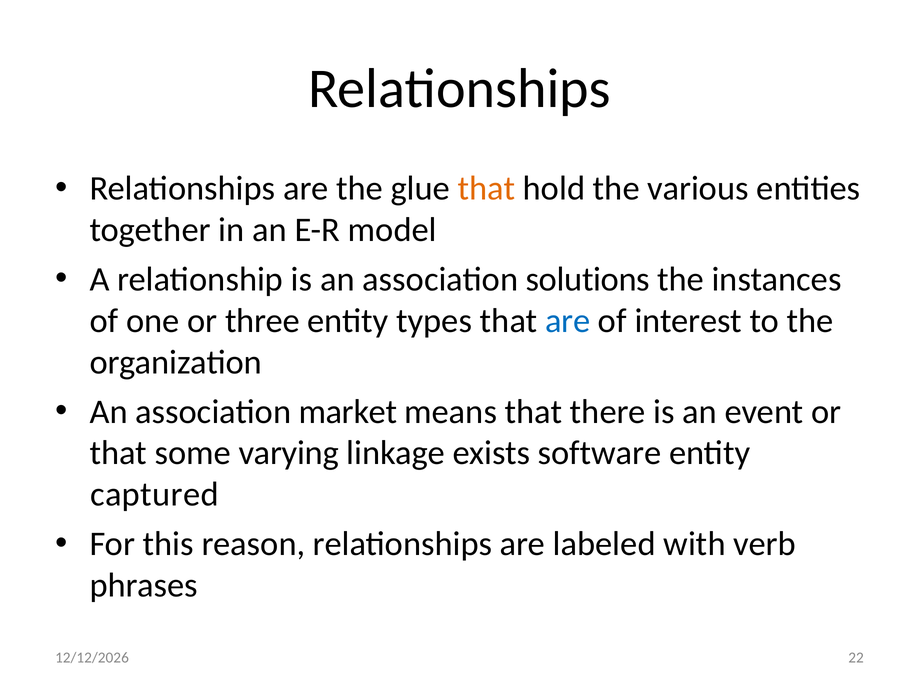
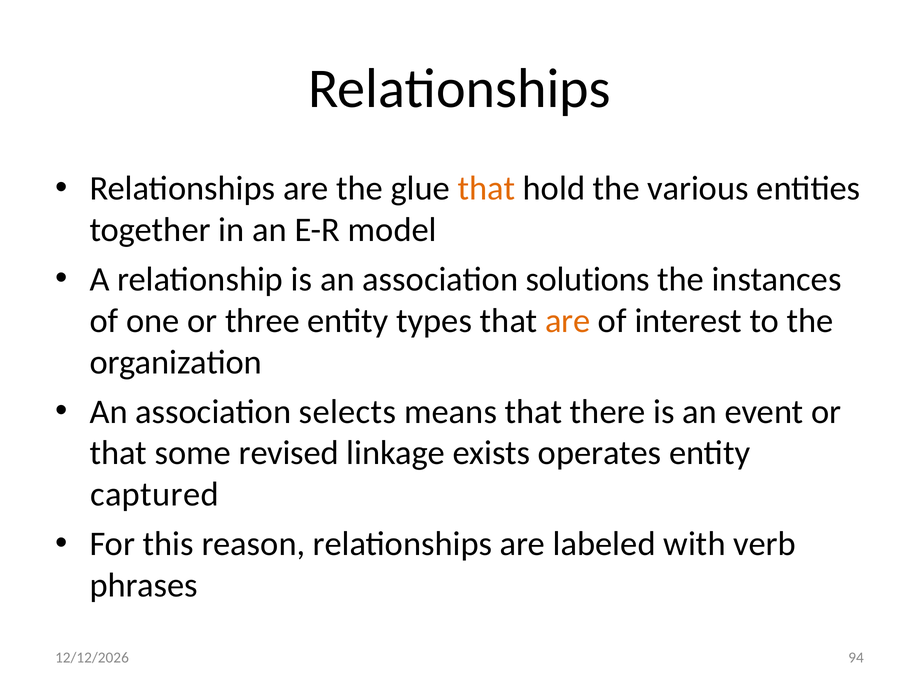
are colour: blue -> orange (568, 321)
market: market -> selects (348, 412)
varying: varying -> revised (289, 453)
software: software -> operates (600, 453)
22: 22 -> 94 (856, 658)
